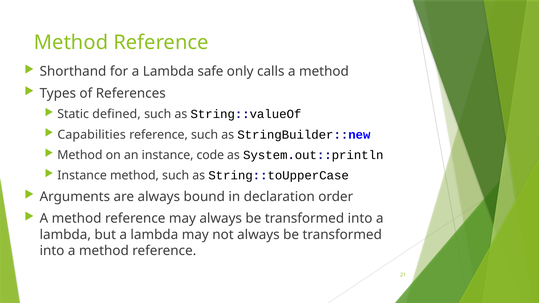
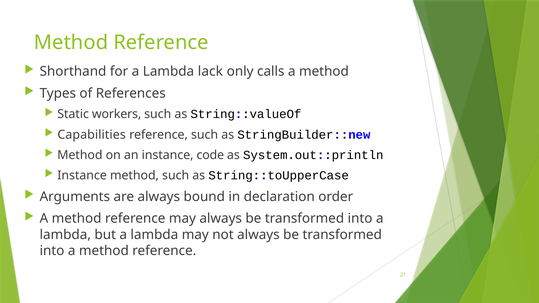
safe: safe -> lack (210, 71)
defined: defined -> workers (117, 114)
